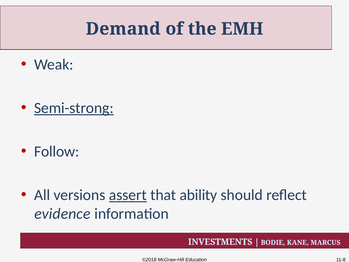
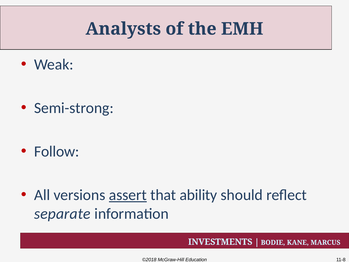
Demand: Demand -> Analysts (123, 29)
Semi-strong underline: present -> none (74, 108)
evidence: evidence -> separate (62, 214)
